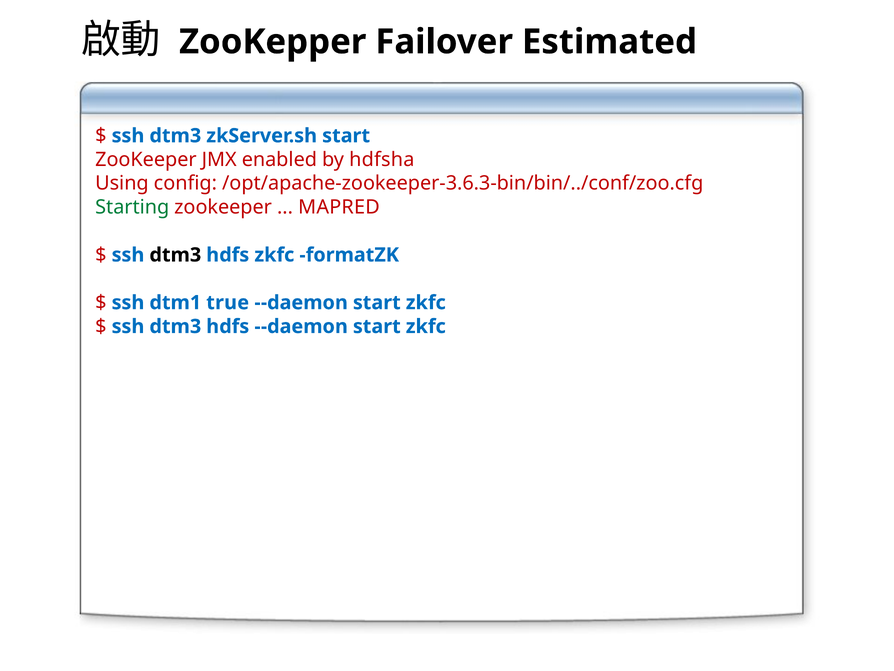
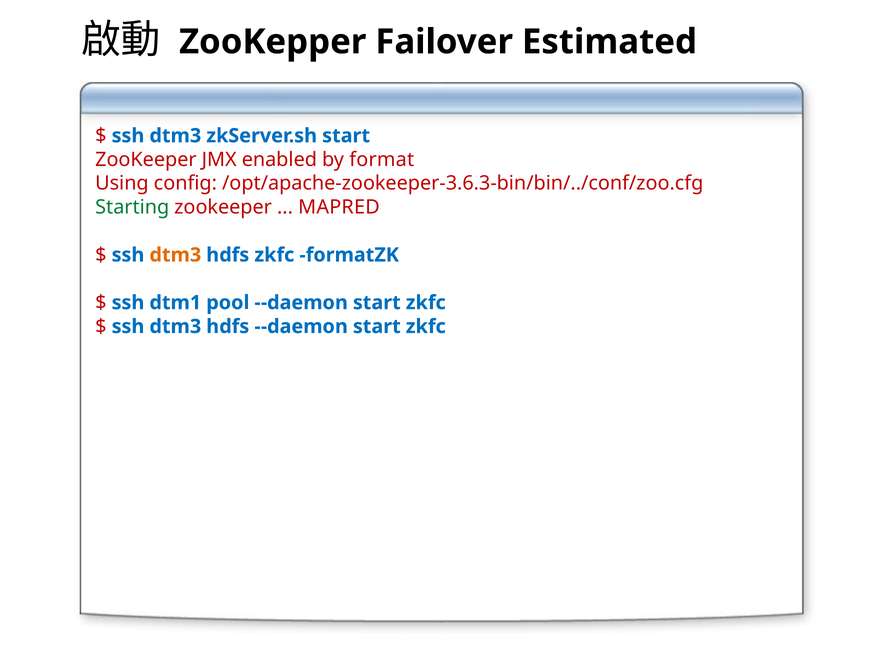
hdfsha: hdfsha -> format (382, 159)
dtm3 colour: black -> orange (175, 255)
true: true -> pool (228, 302)
